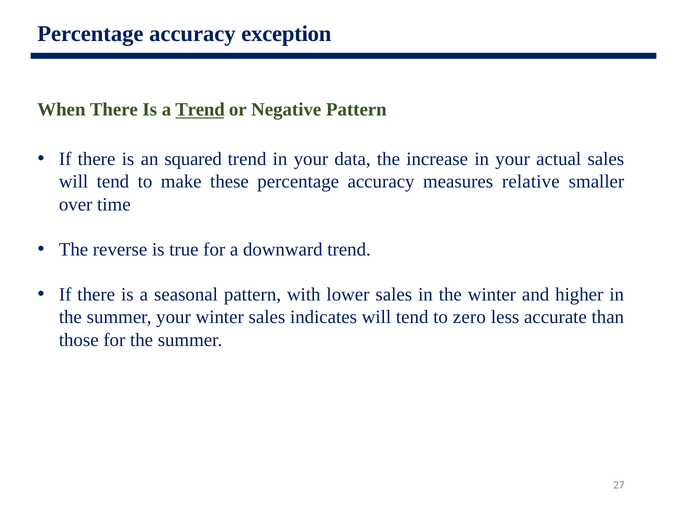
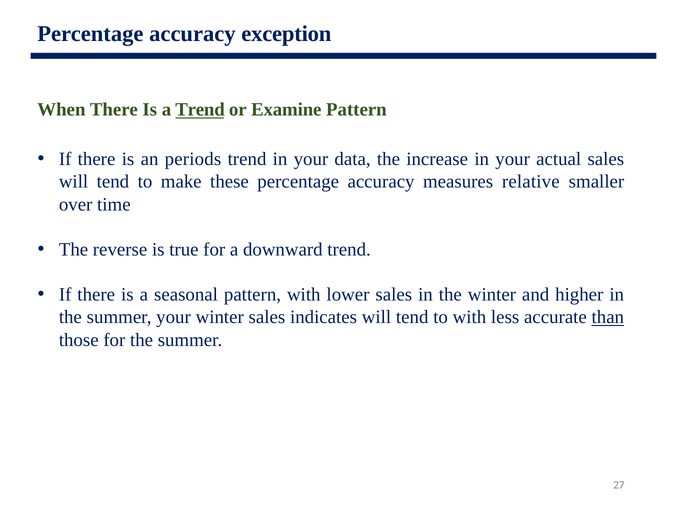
Negative: Negative -> Examine (286, 110)
squared: squared -> periods (193, 159)
to zero: zero -> with (469, 318)
than underline: none -> present (608, 318)
